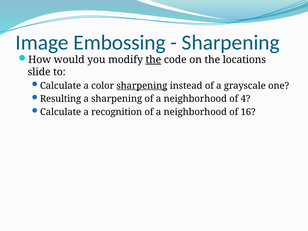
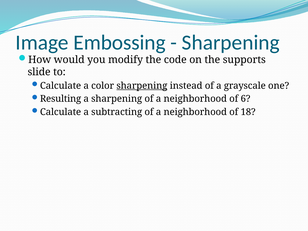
the underline: present -> none (153, 60)
locations: locations -> supports (244, 60)
4: 4 -> 6 (245, 99)
recognition: recognition -> subtracting (117, 112)
16: 16 -> 18 (248, 112)
